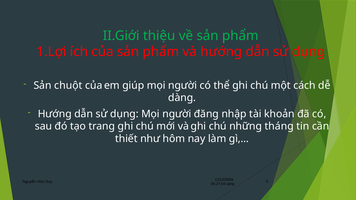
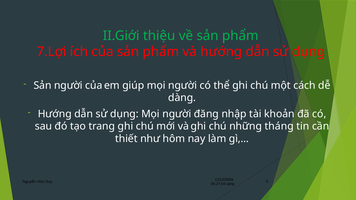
1.Lợi: 1.Lợi -> 7.Lợi (52, 52)
Sản chuột: chuột -> người (68, 85)
